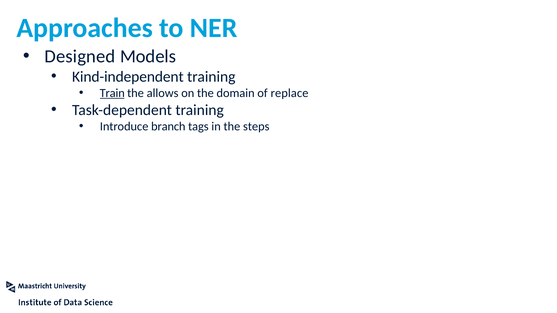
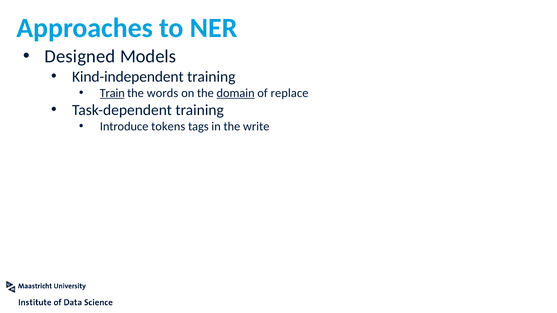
allows: allows -> words (163, 93)
domain underline: none -> present (236, 93)
branch: branch -> tokens (168, 127)
steps: steps -> write (256, 127)
